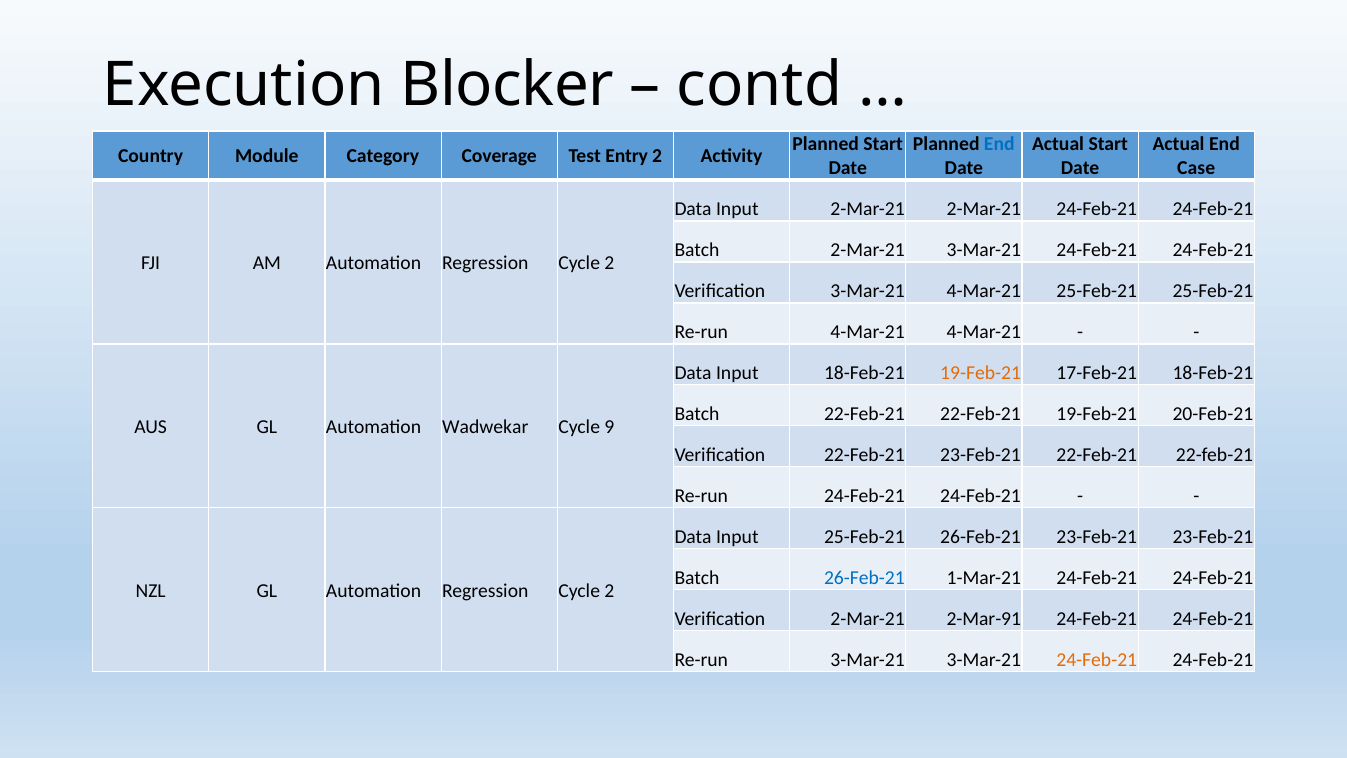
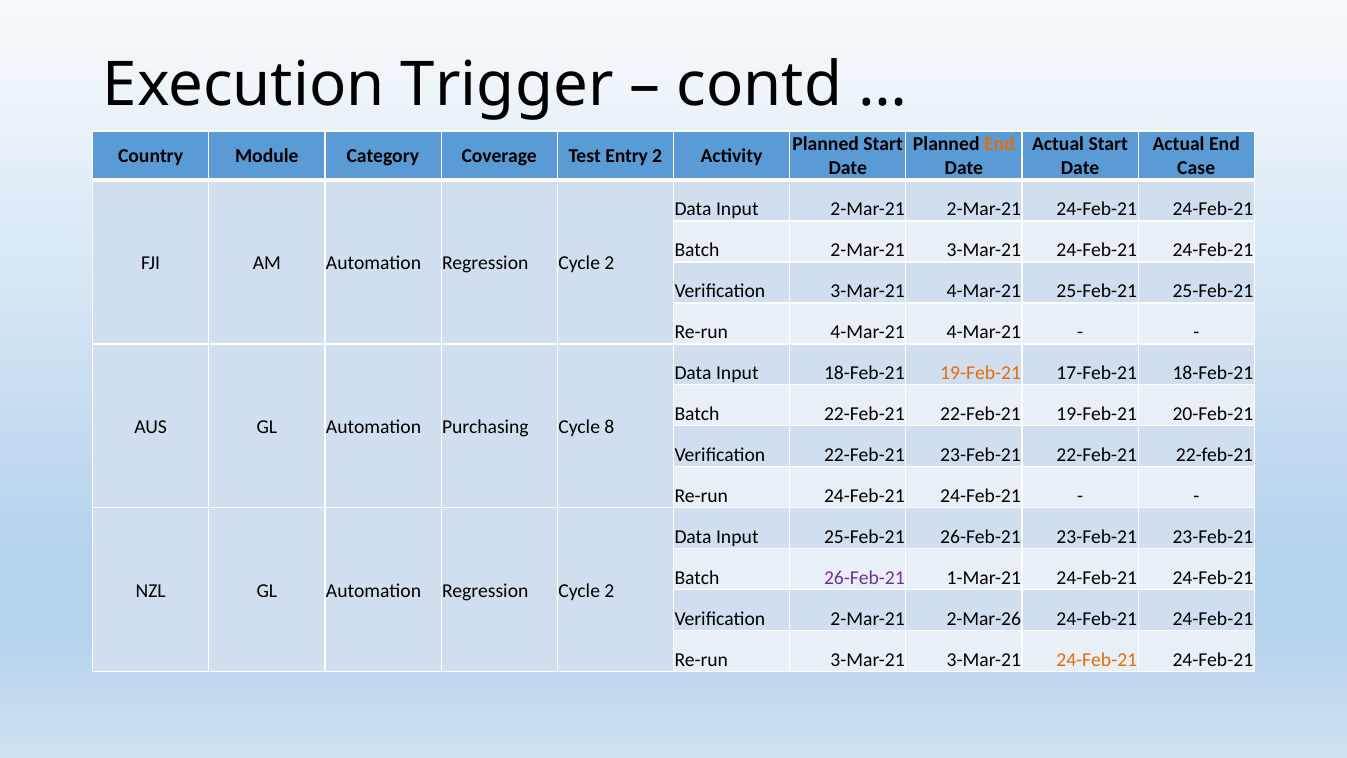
Blocker: Blocker -> Trigger (507, 85)
End colour: blue -> orange (999, 144)
Wadwekar: Wadwekar -> Purchasing (485, 426)
9: 9 -> 8 (609, 426)
26-Feb-21 colour: blue -> purple (864, 578)
2-Mar-91: 2-Mar-91 -> 2-Mar-26 (984, 619)
